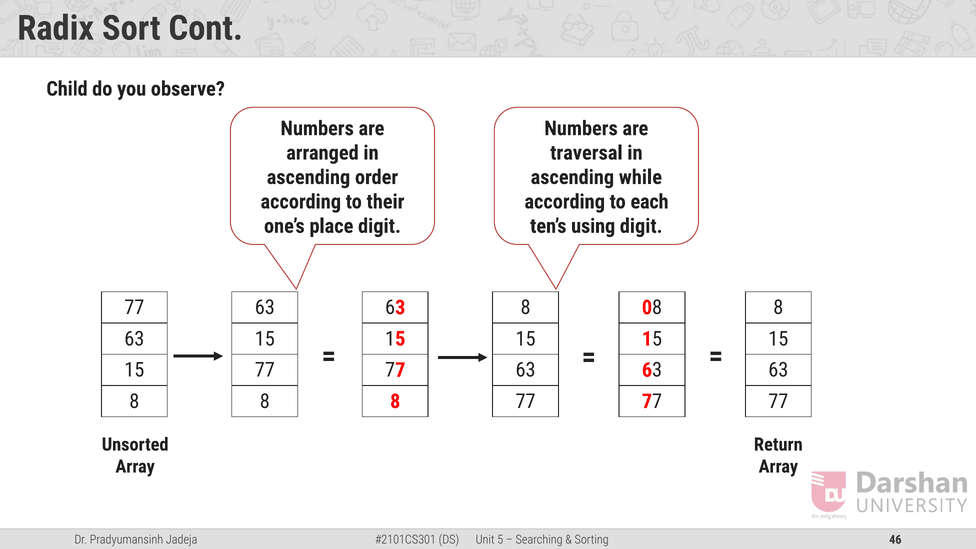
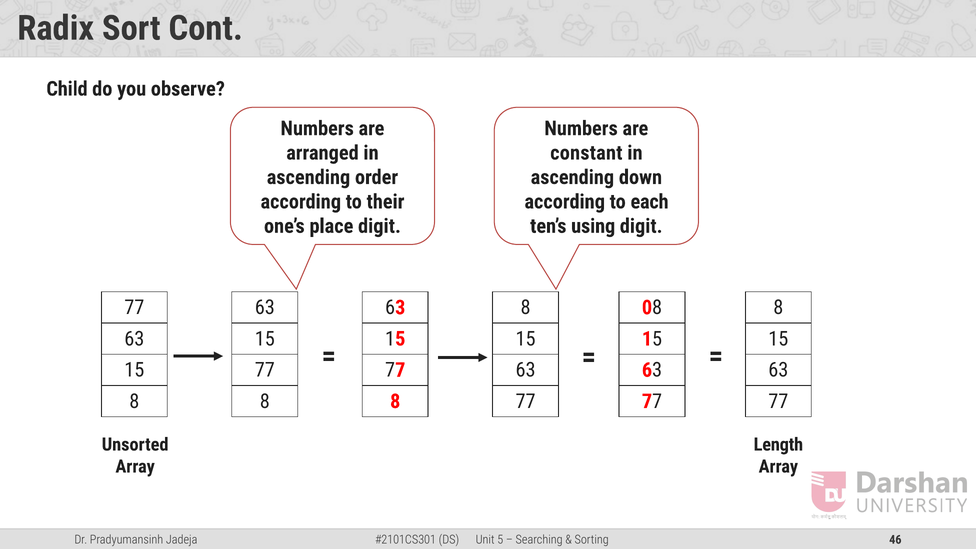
traversal: traversal -> constant (586, 153)
while: while -> down (640, 177)
Return: Return -> Length (778, 445)
